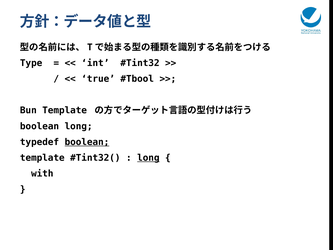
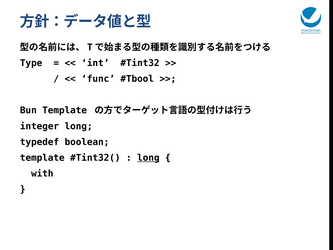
true: true -> func (98, 79)
boolean: boolean -> integer (40, 126)
boolean underline: present -> none (87, 142)
